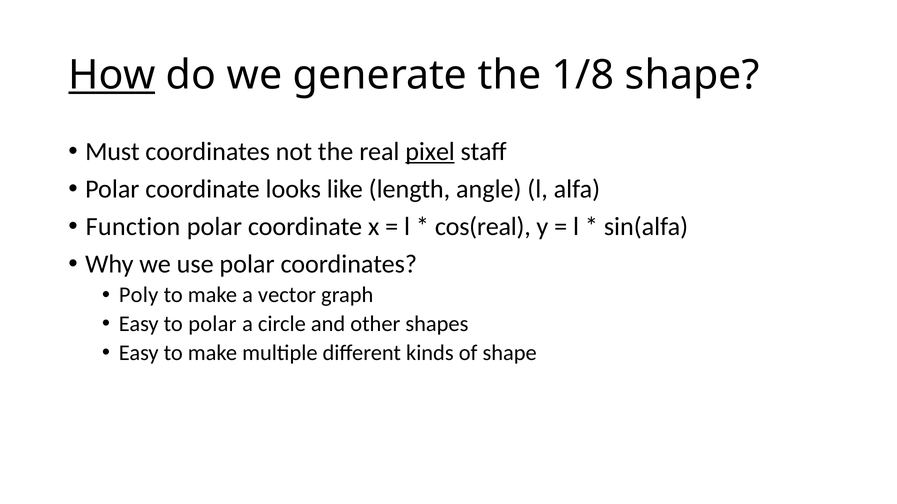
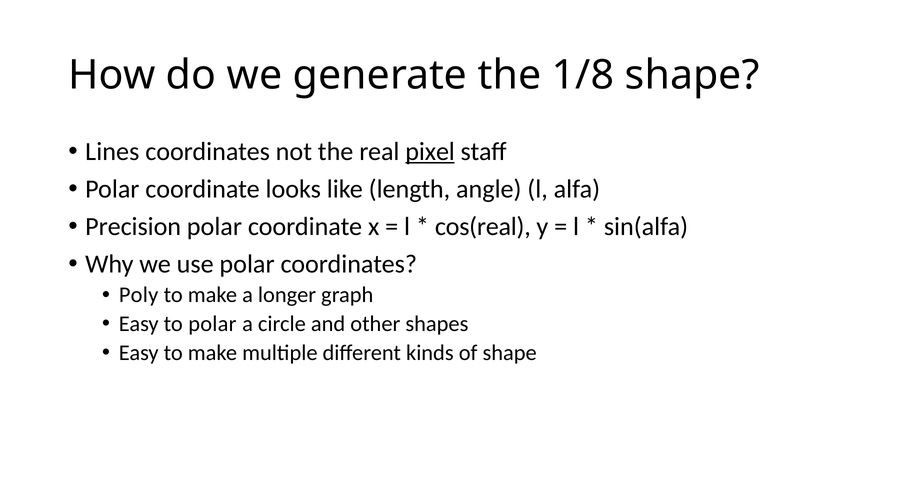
How underline: present -> none (112, 75)
Must: Must -> Lines (112, 152)
Function: Function -> Precision (133, 227)
vector: vector -> longer (287, 295)
